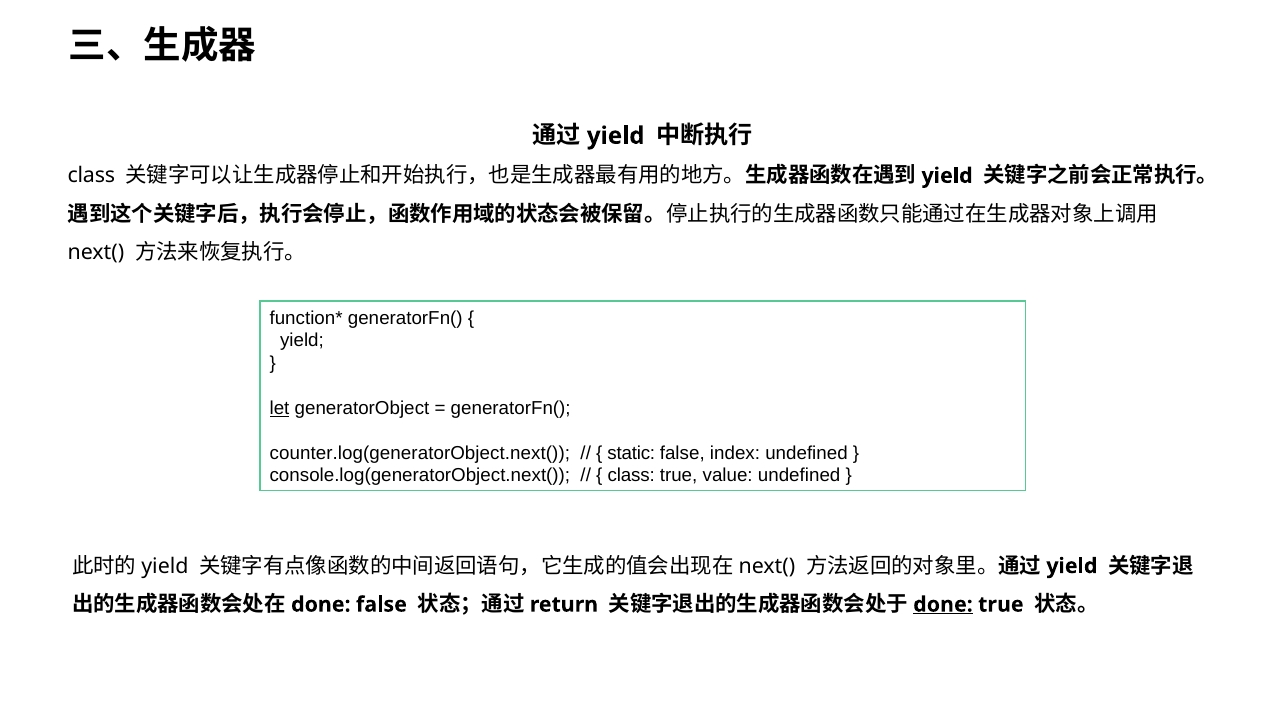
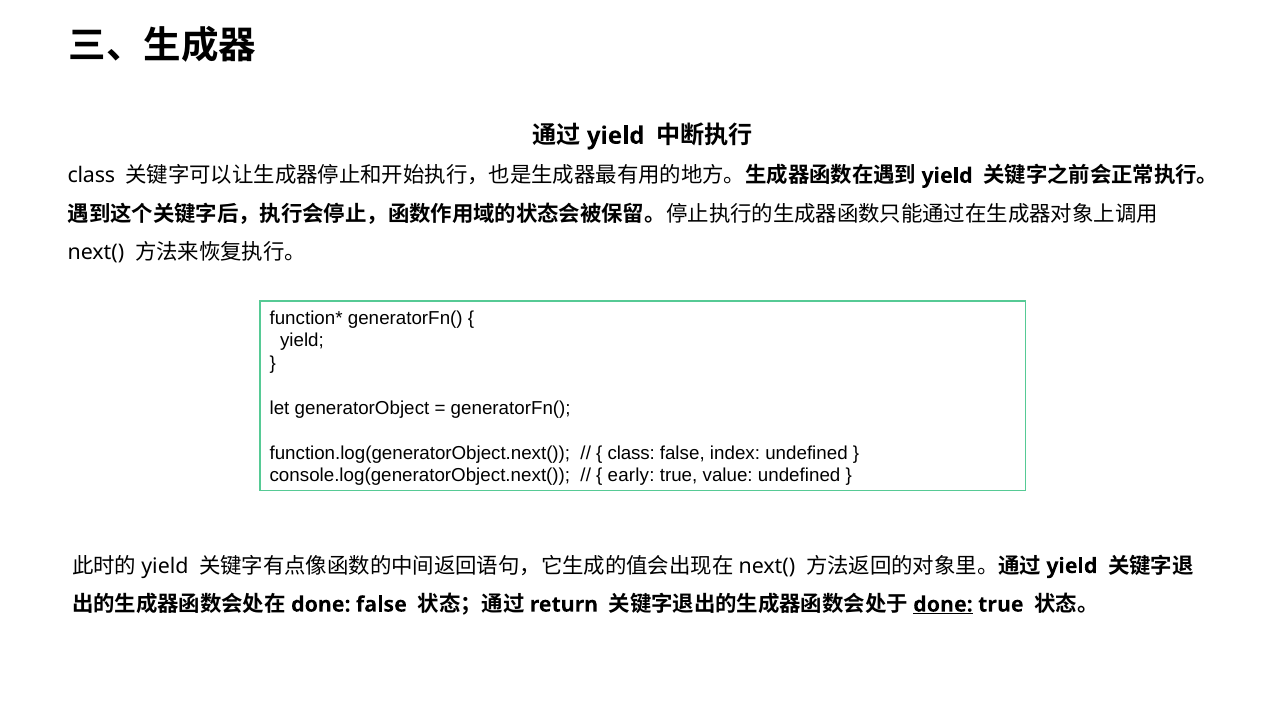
let underline: present -> none (280, 408)
counter.log(generatorObject.next(: counter.log(generatorObject.next( -> function.log(generatorObject.next( (420, 453)
static: static -> class (631, 453)
class: class -> early (631, 476)
